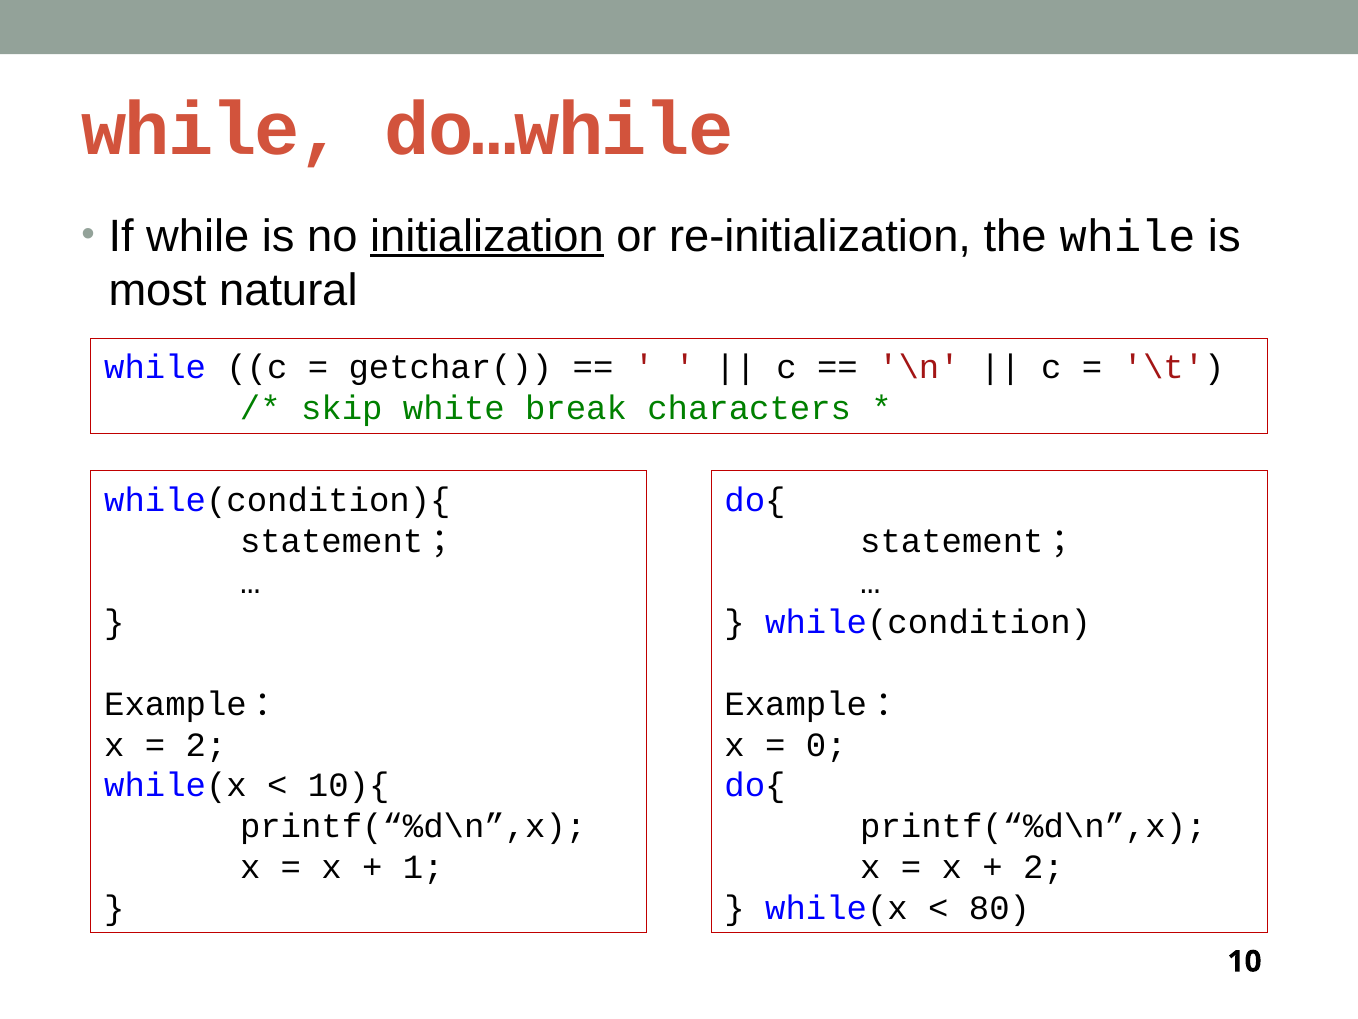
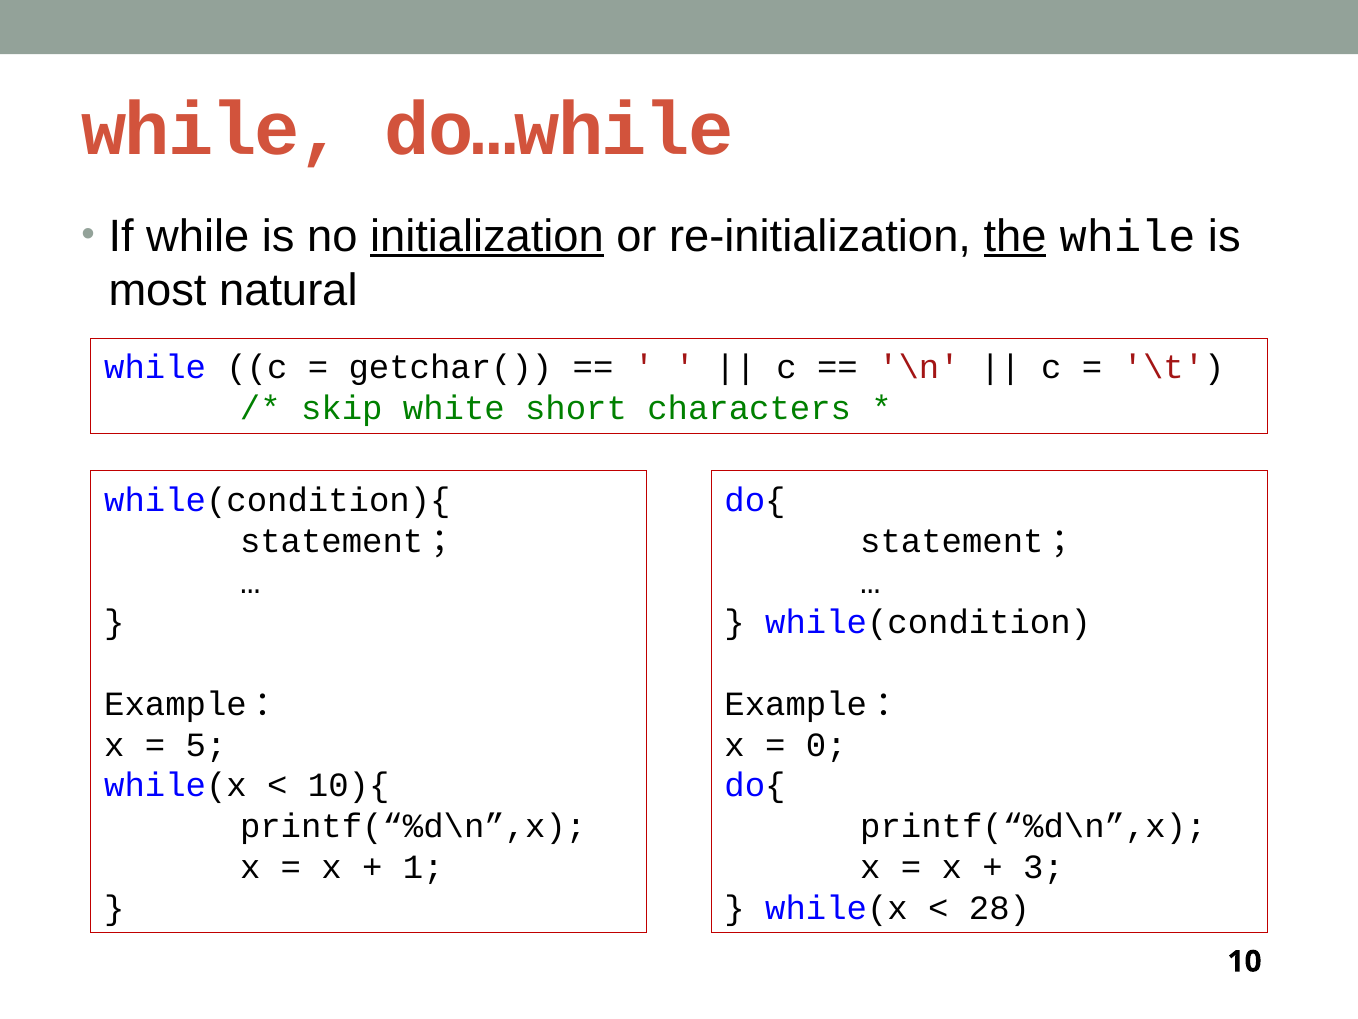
the underline: none -> present (1015, 236)
break: break -> short (576, 408)
2: 2 -> 5 (206, 745)
2: 2 -> 3 (1044, 867)
80: 80 -> 28 (999, 908)
